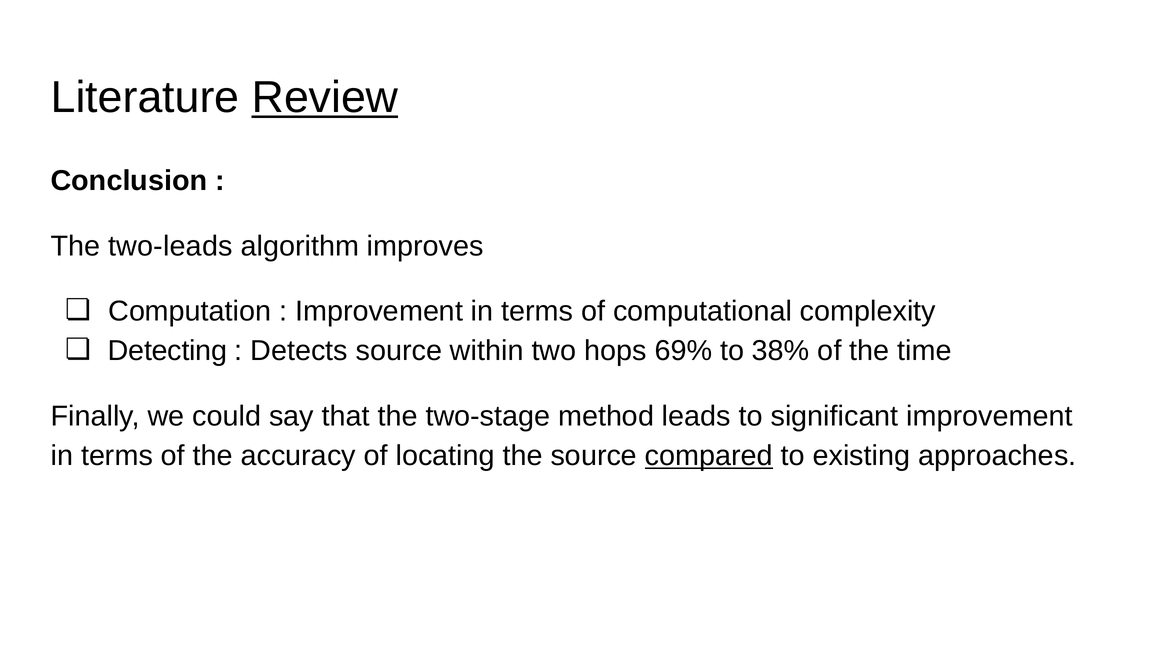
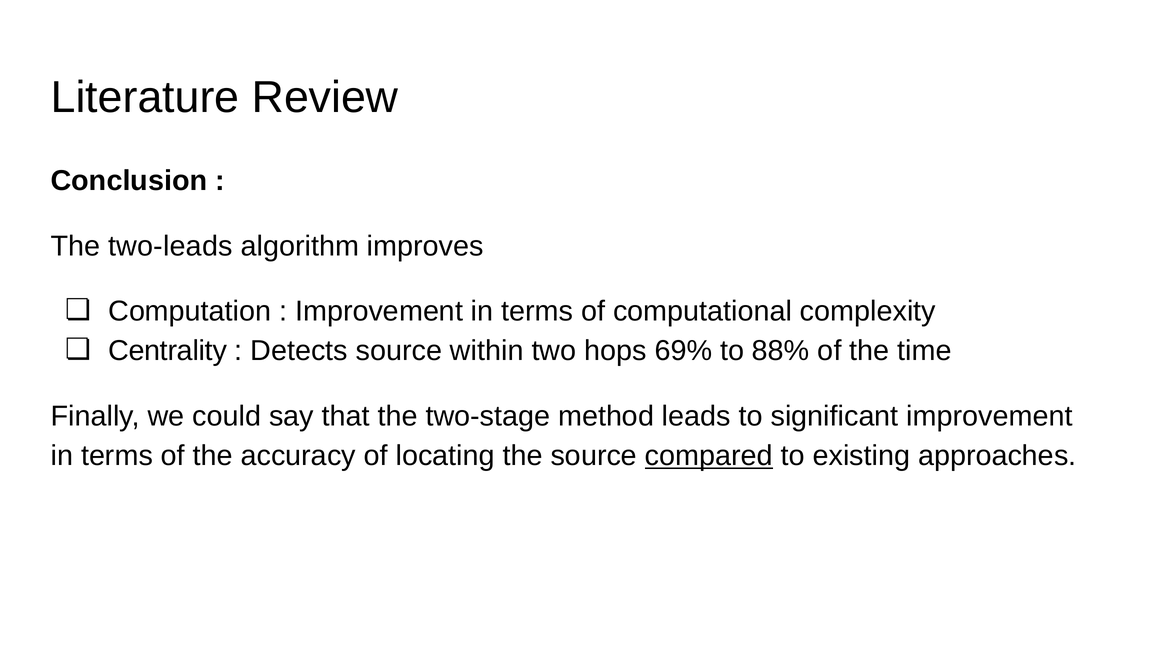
Review underline: present -> none (325, 98)
Detecting: Detecting -> Centrality (167, 351)
38%: 38% -> 88% (781, 351)
